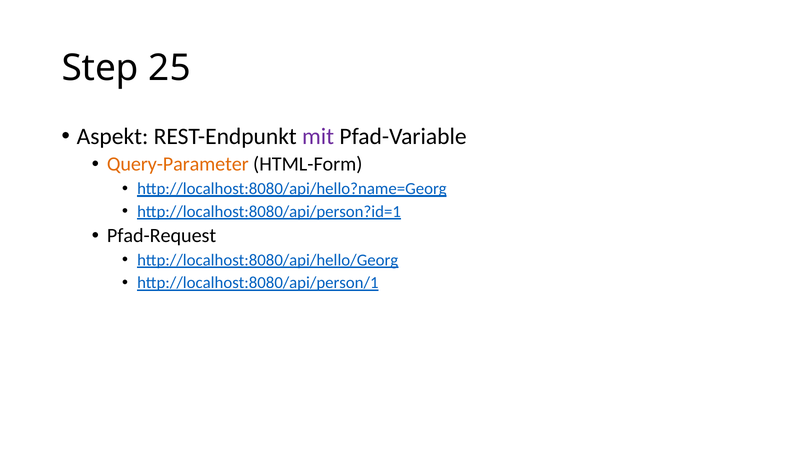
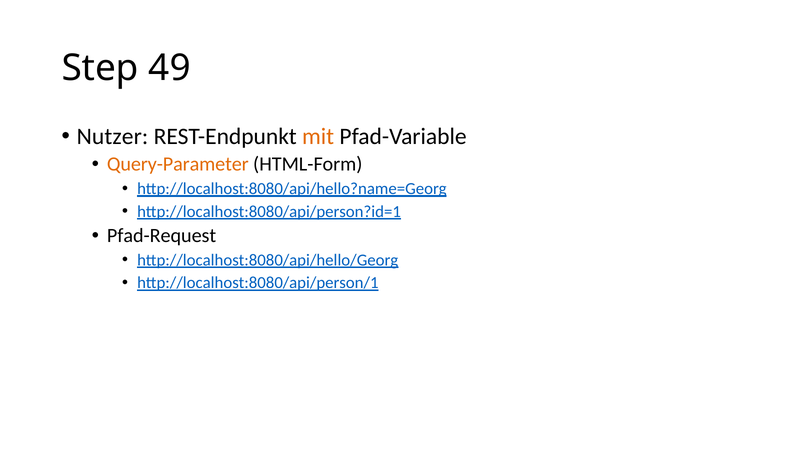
25: 25 -> 49 (170, 68)
Aspekt: Aspekt -> Nutzer (112, 136)
mit colour: purple -> orange (318, 136)
